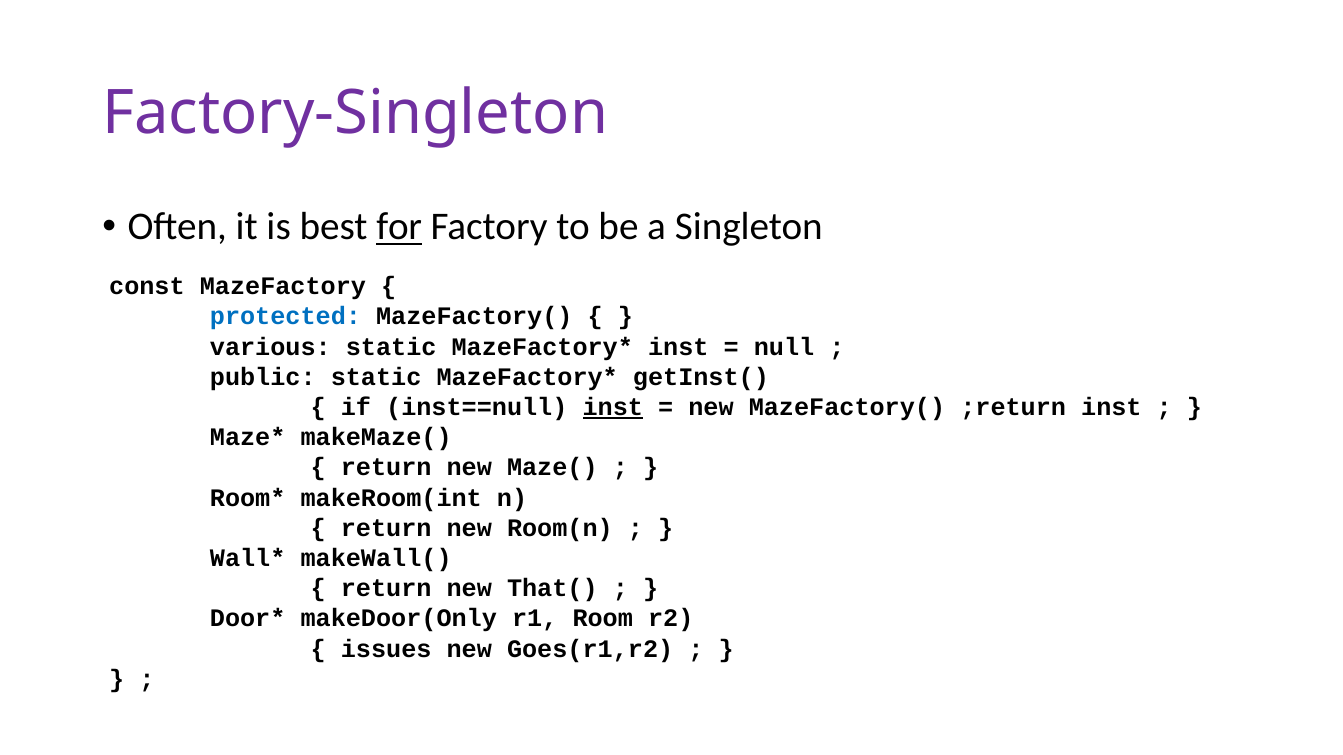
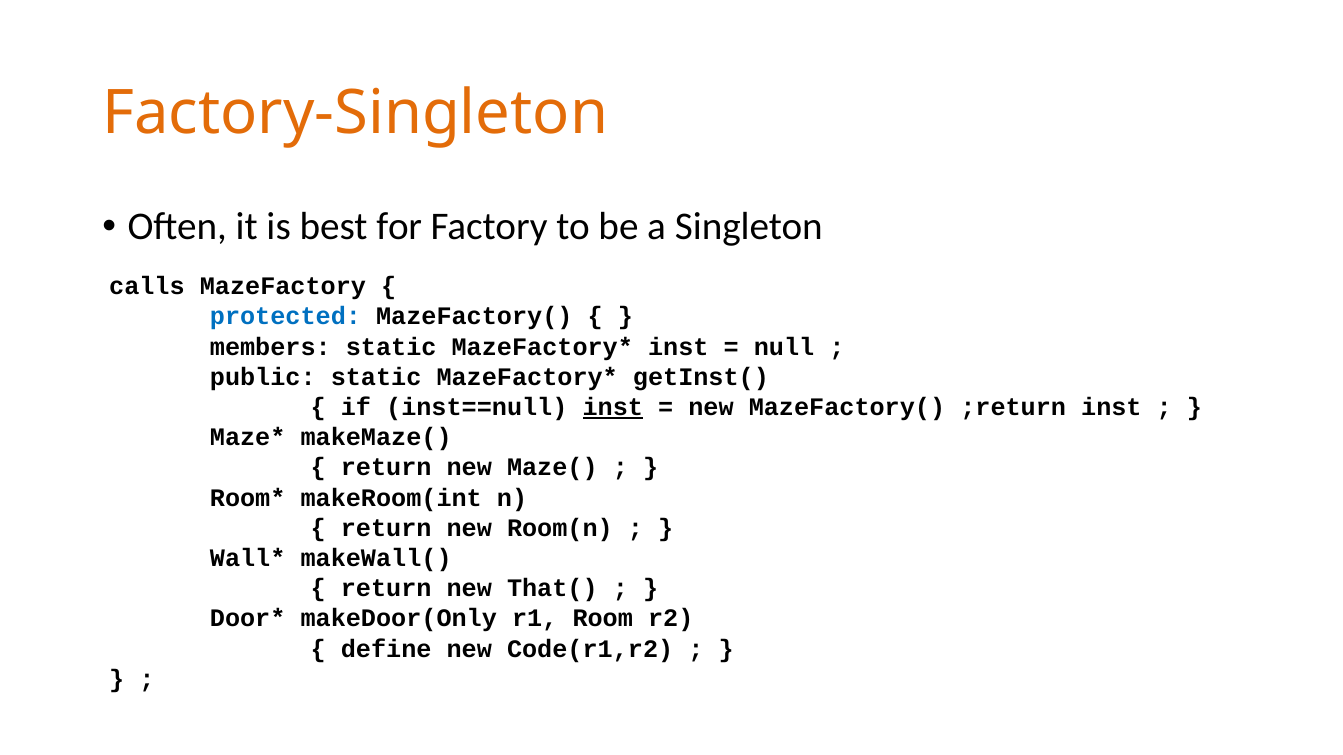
Factory-Singleton colour: purple -> orange (355, 113)
for underline: present -> none (399, 227)
const: const -> calls (147, 287)
various: various -> members (270, 347)
issues: issues -> define (386, 649)
Goes(r1,r2: Goes(r1,r2 -> Code(r1,r2 (590, 649)
